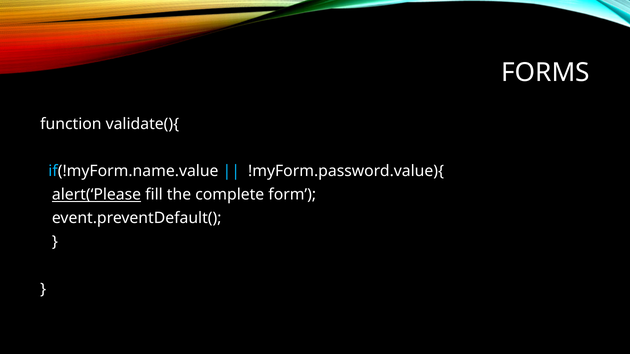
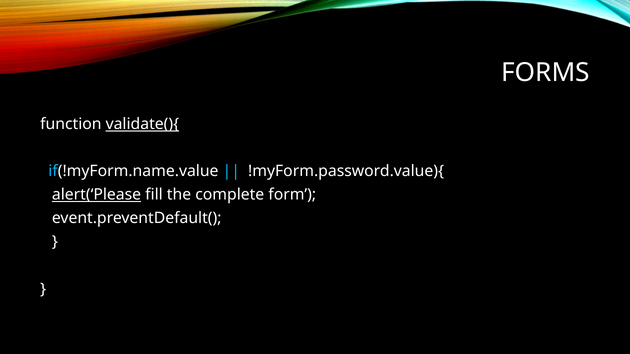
validate(){ underline: none -> present (142, 124)
